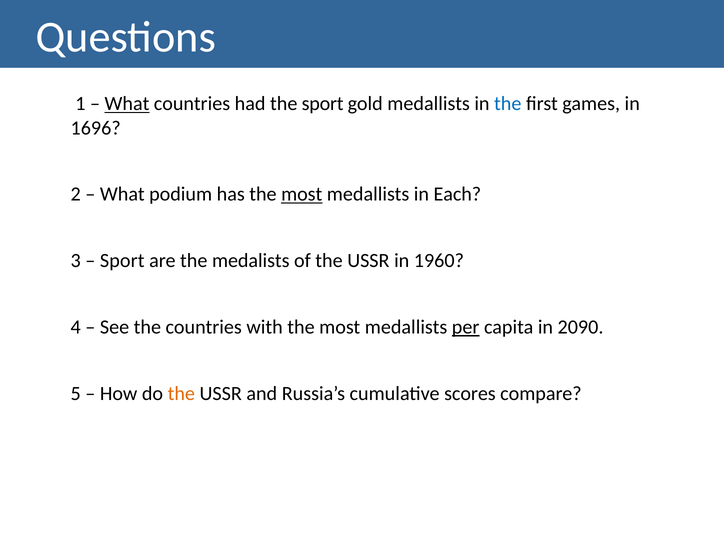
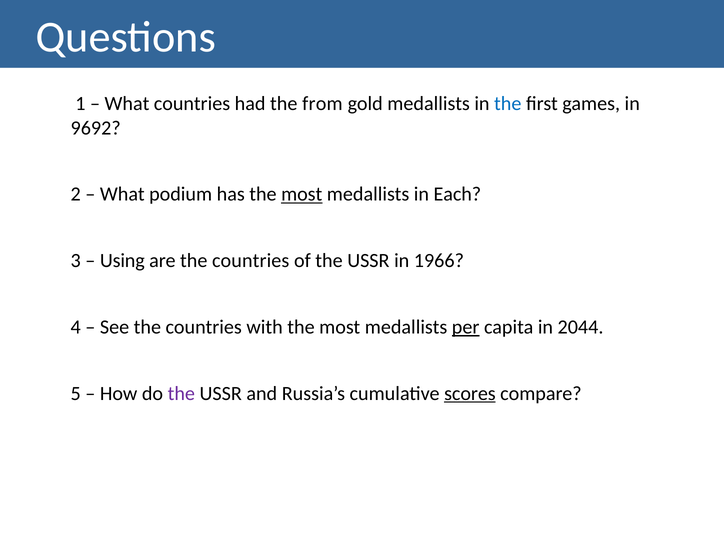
What underline: present -> none (127, 104)
the sport: sport -> from (322, 104)
1696: 1696 -> 9692 (96, 128)
Sport: Sport -> Using (122, 261)
are the medalists: medalists -> countries (251, 261)
1960: 1960 -> 1966 (439, 261)
2090: 2090 -> 2044 (581, 327)
the colour: orange -> purple (181, 393)
scores underline: none -> present (470, 393)
